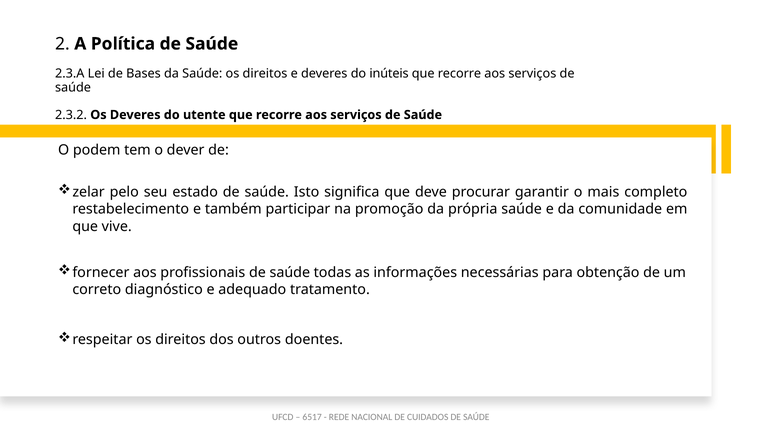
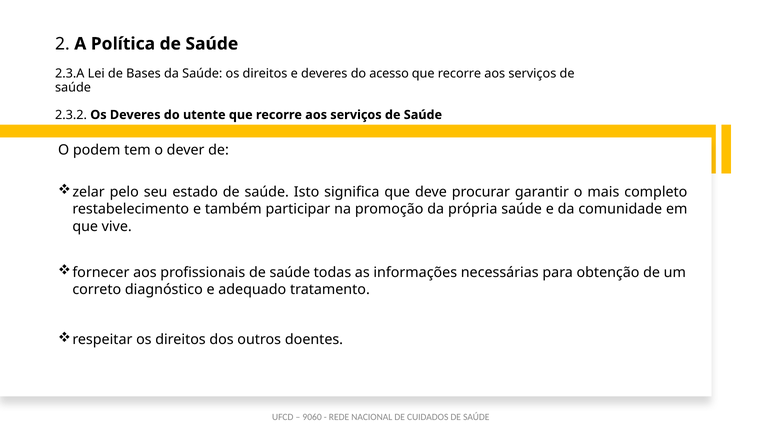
inúteis: inúteis -> acesso (389, 74)
6517: 6517 -> 9060 (312, 418)
